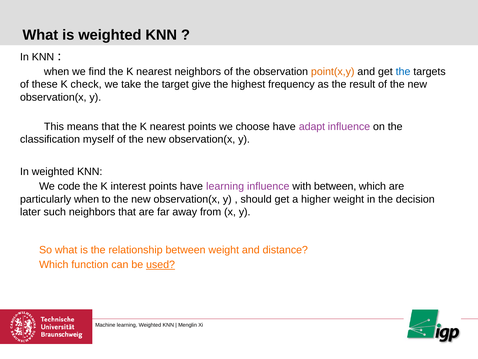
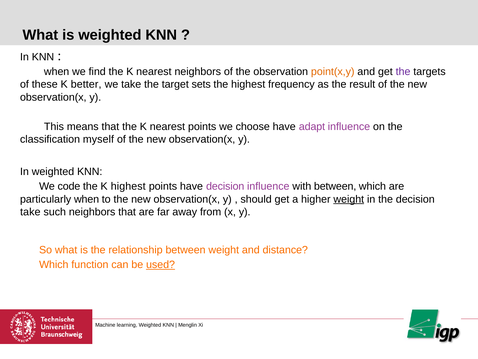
the colour: blue -> purple (403, 72)
check: check -> better (86, 84)
give: give -> sets (201, 84)
K interest: interest -> highest (128, 186)
have learning: learning -> decision (225, 186)
weight underline: none -> present (349, 199)
later: later -> take (30, 212)
